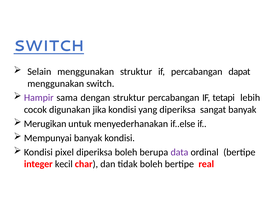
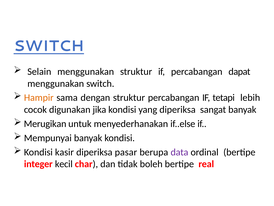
Hampir colour: purple -> orange (39, 97)
pixel: pixel -> kasir (64, 152)
diperiksa boleh: boleh -> pasar (126, 152)
